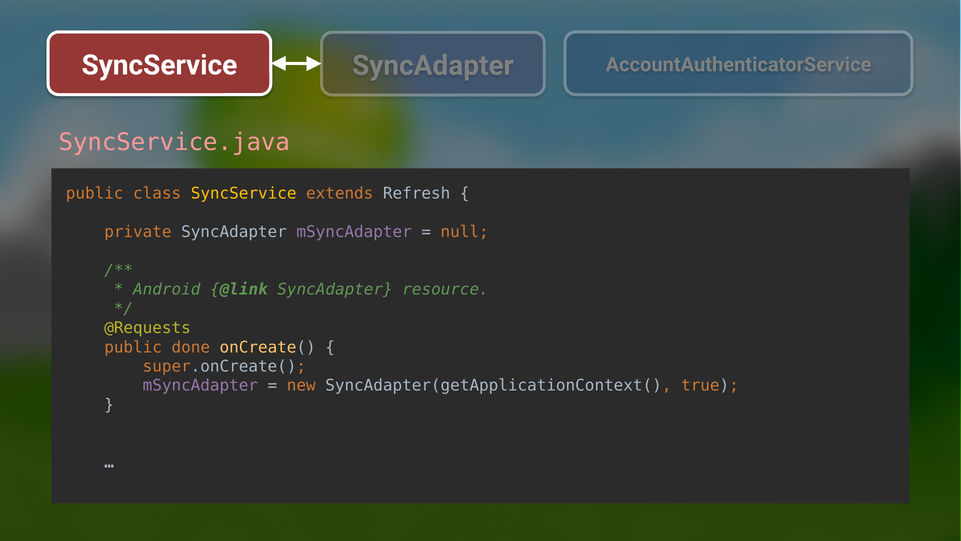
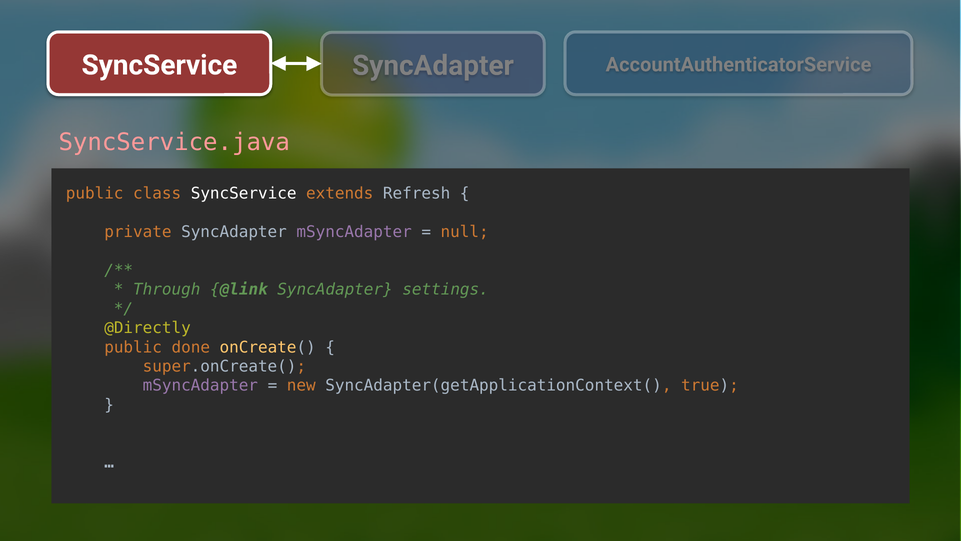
SyncService colour: yellow -> white (244, 193)
Android: Android -> Through (167, 289)
resource: resource -> settings (446, 289)
@Requests: @Requests -> @Directly (148, 328)
